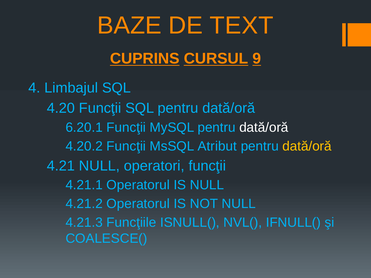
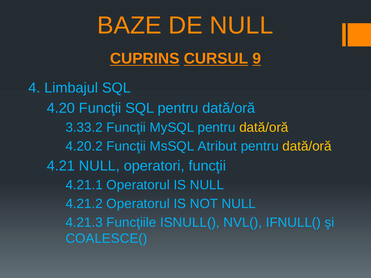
DE TEXT: TEXT -> NULL (242, 25)
6.20.1: 6.20.1 -> 3.33.2 (84, 128)
dată/oră colour: white -> yellow (264, 128)
